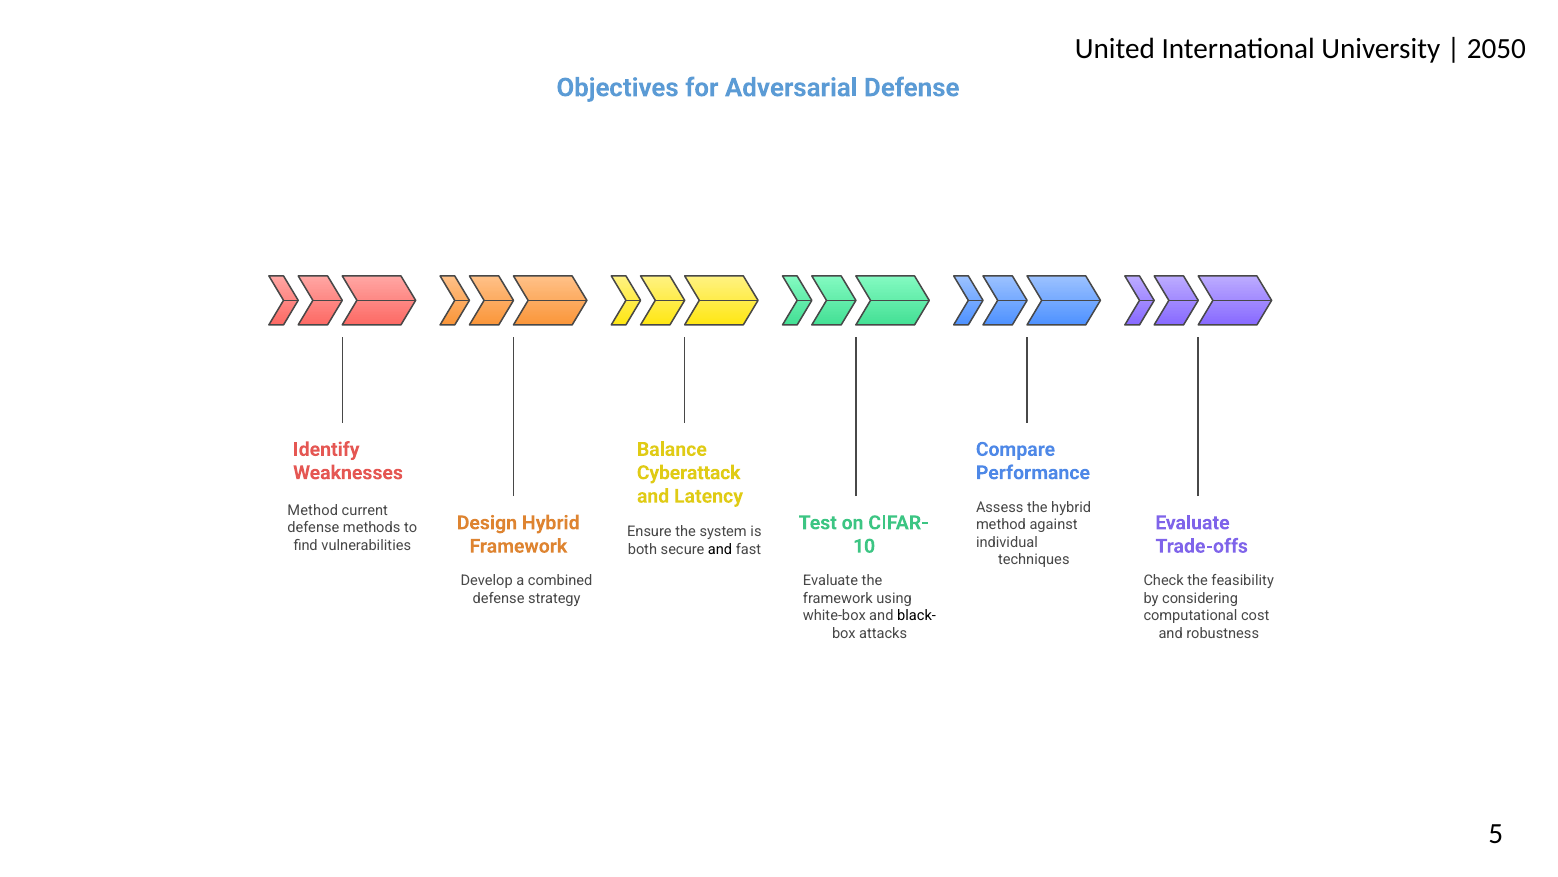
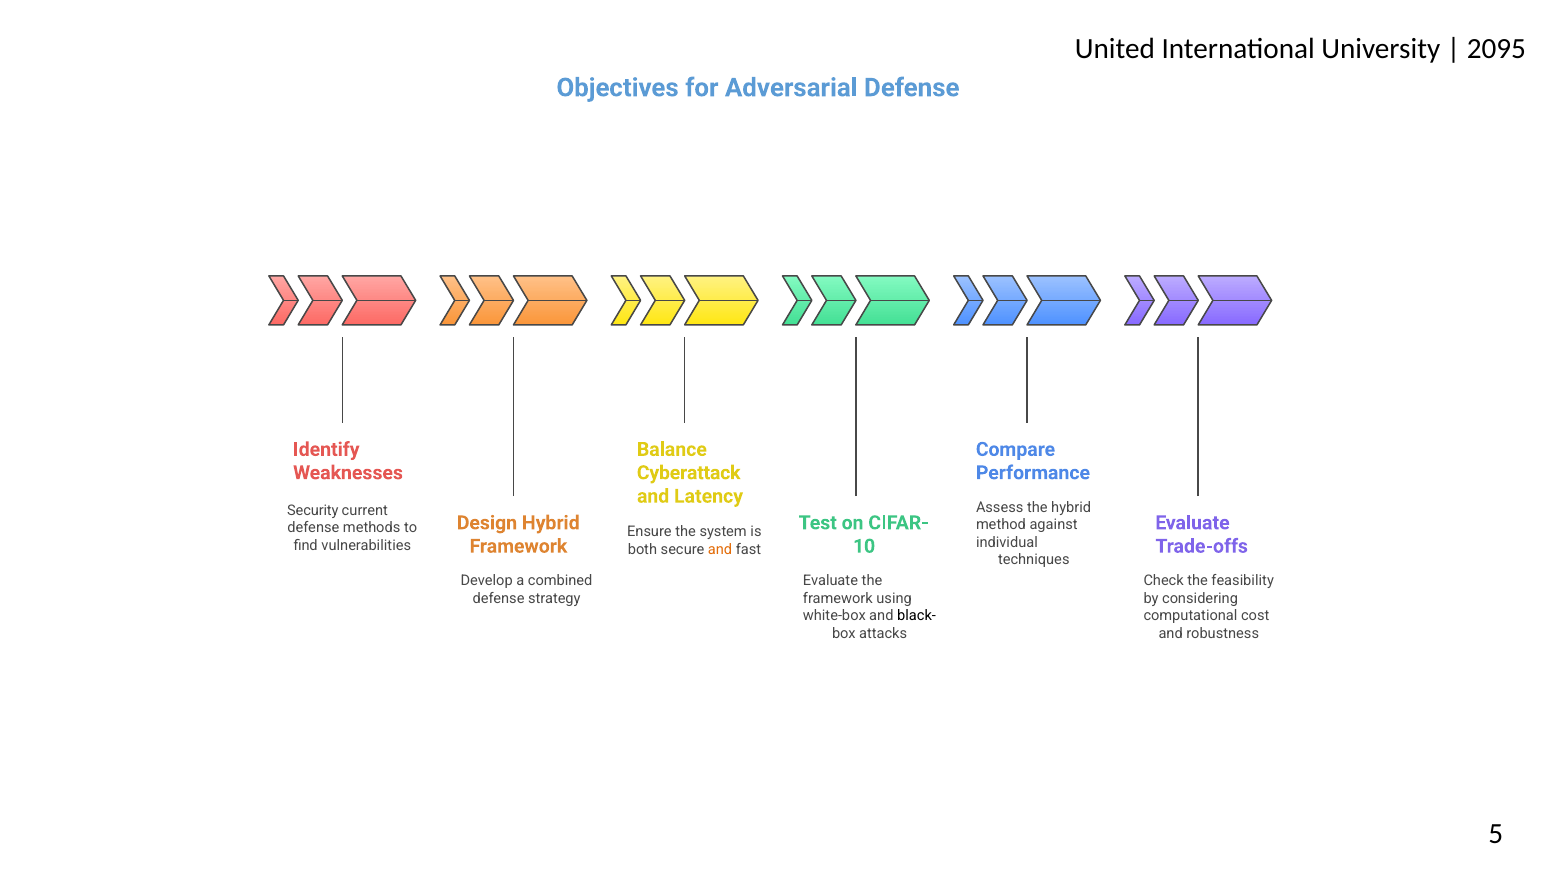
2050: 2050 -> 2095 (1496, 48)
Method: Method -> Security (313, 510)
and colour: black -> orange (720, 549)
